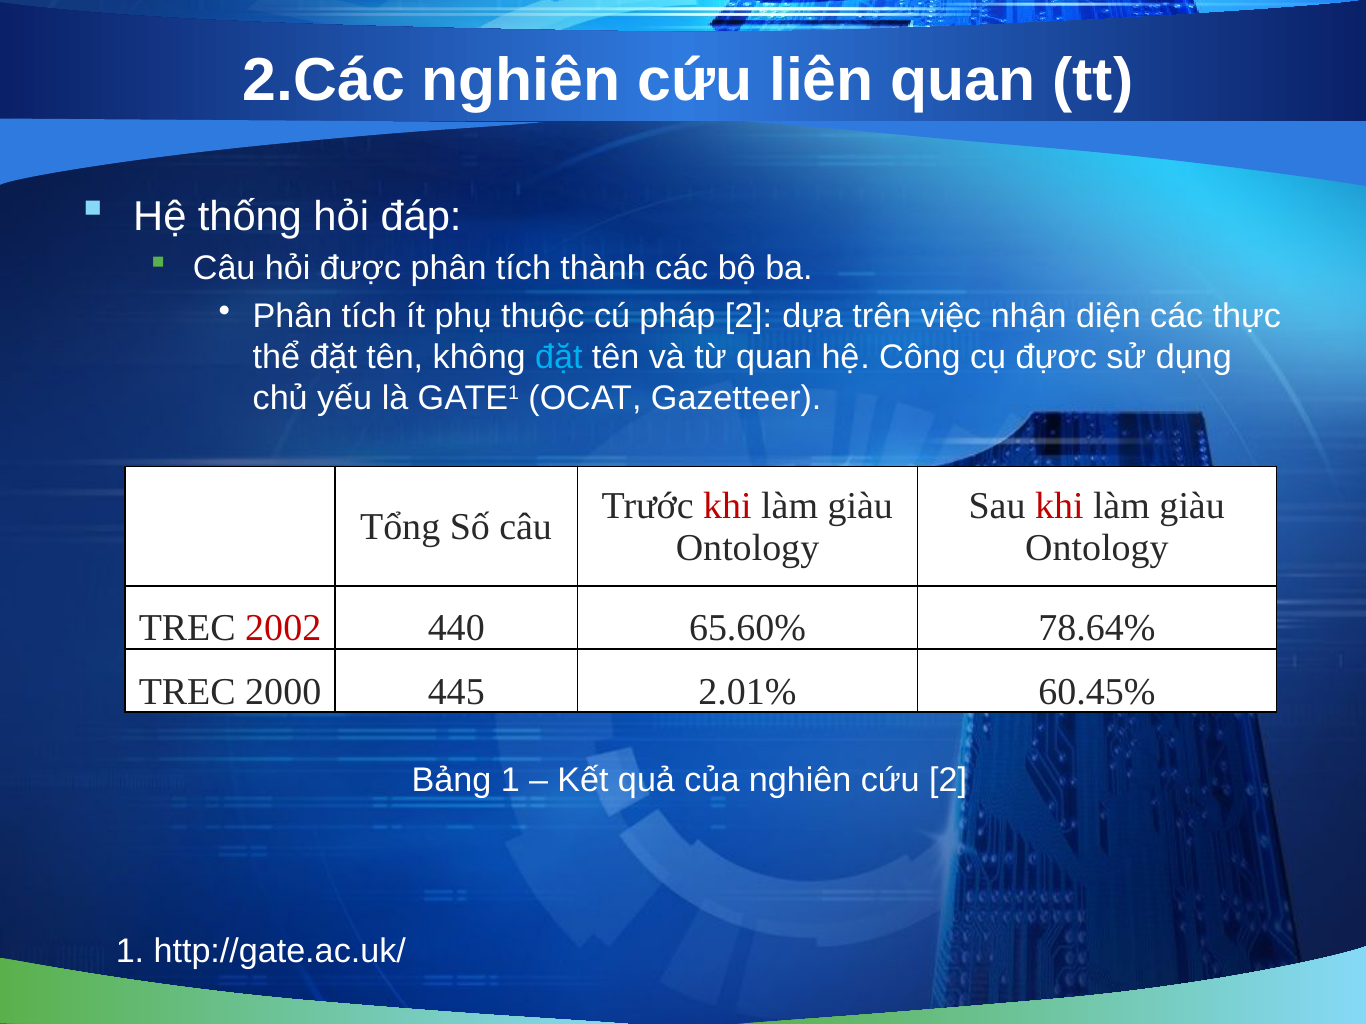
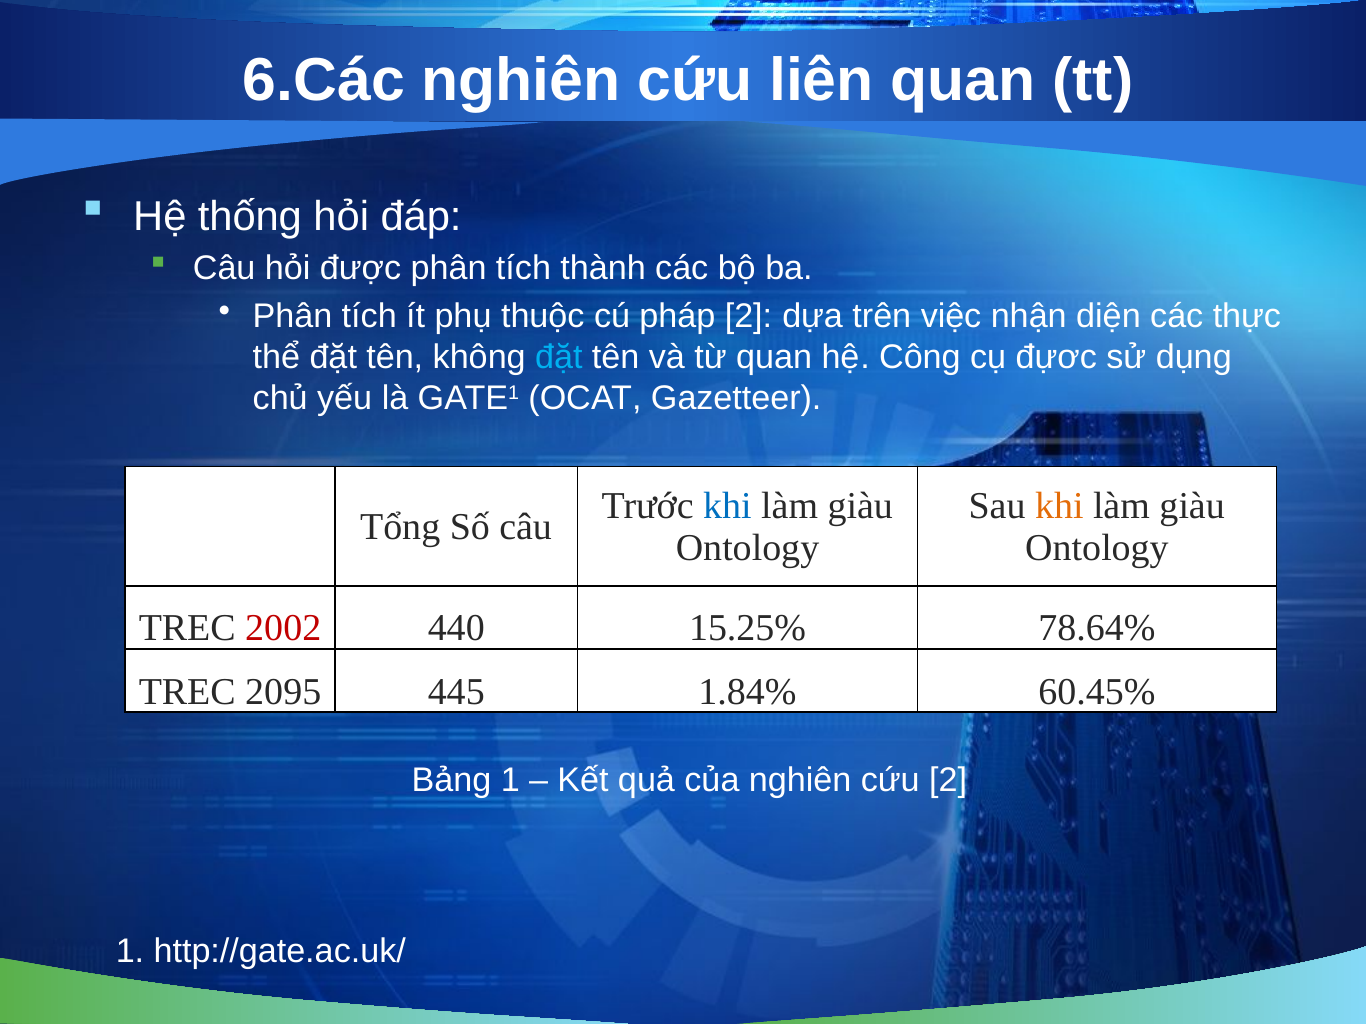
2.Các: 2.Các -> 6.Các (324, 80)
khi colour: red -> blue (727, 506)
khi colour: red -> orange (1059, 506)
65.60%: 65.60% -> 15.25% (748, 629)
2000: 2000 -> 2095 (283, 692)
2.01%: 2.01% -> 1.84% (747, 692)
